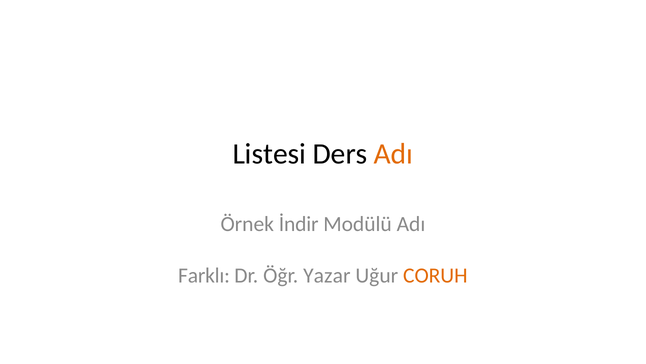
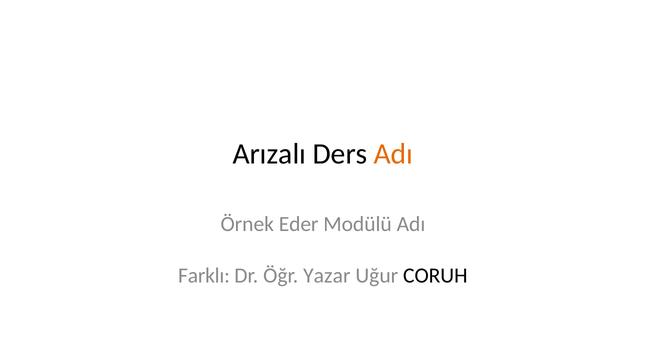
Listesi: Listesi -> Arızalı (269, 154)
İndir: İndir -> Eder (299, 224)
CORUH colour: orange -> black (435, 275)
